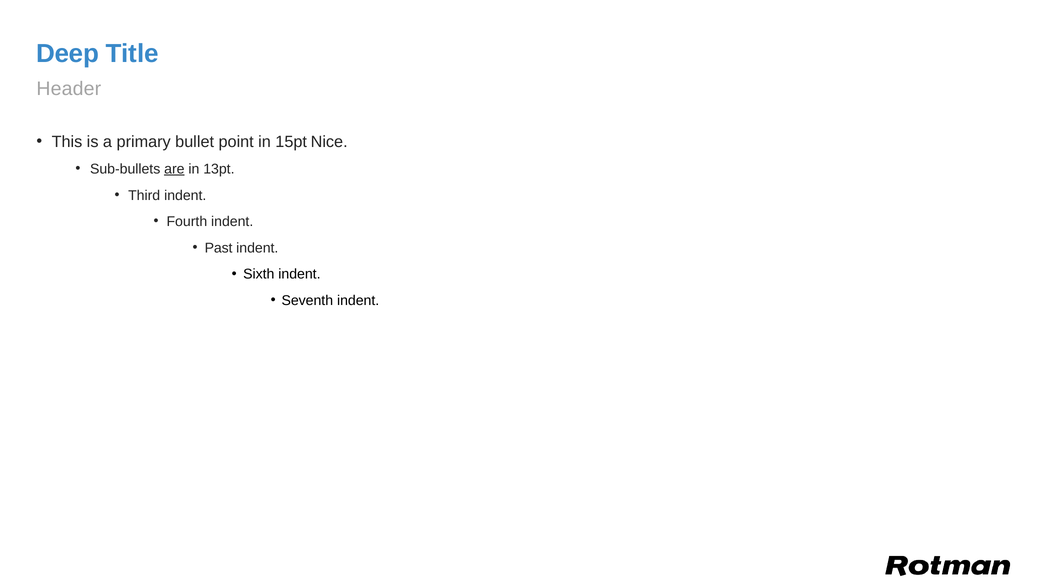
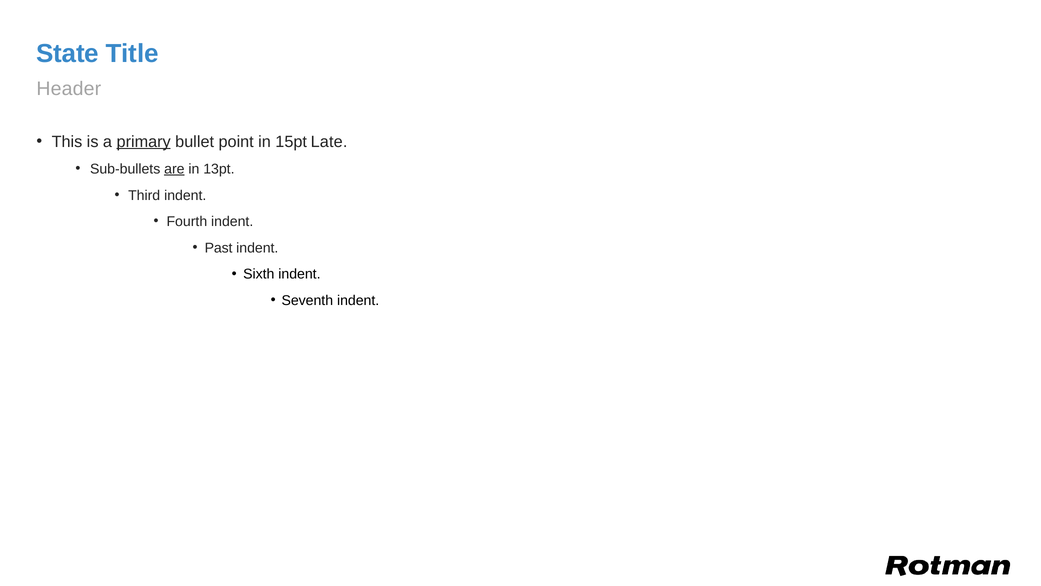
Deep: Deep -> State (68, 54)
primary underline: none -> present (144, 142)
Nice: Nice -> Late (329, 142)
